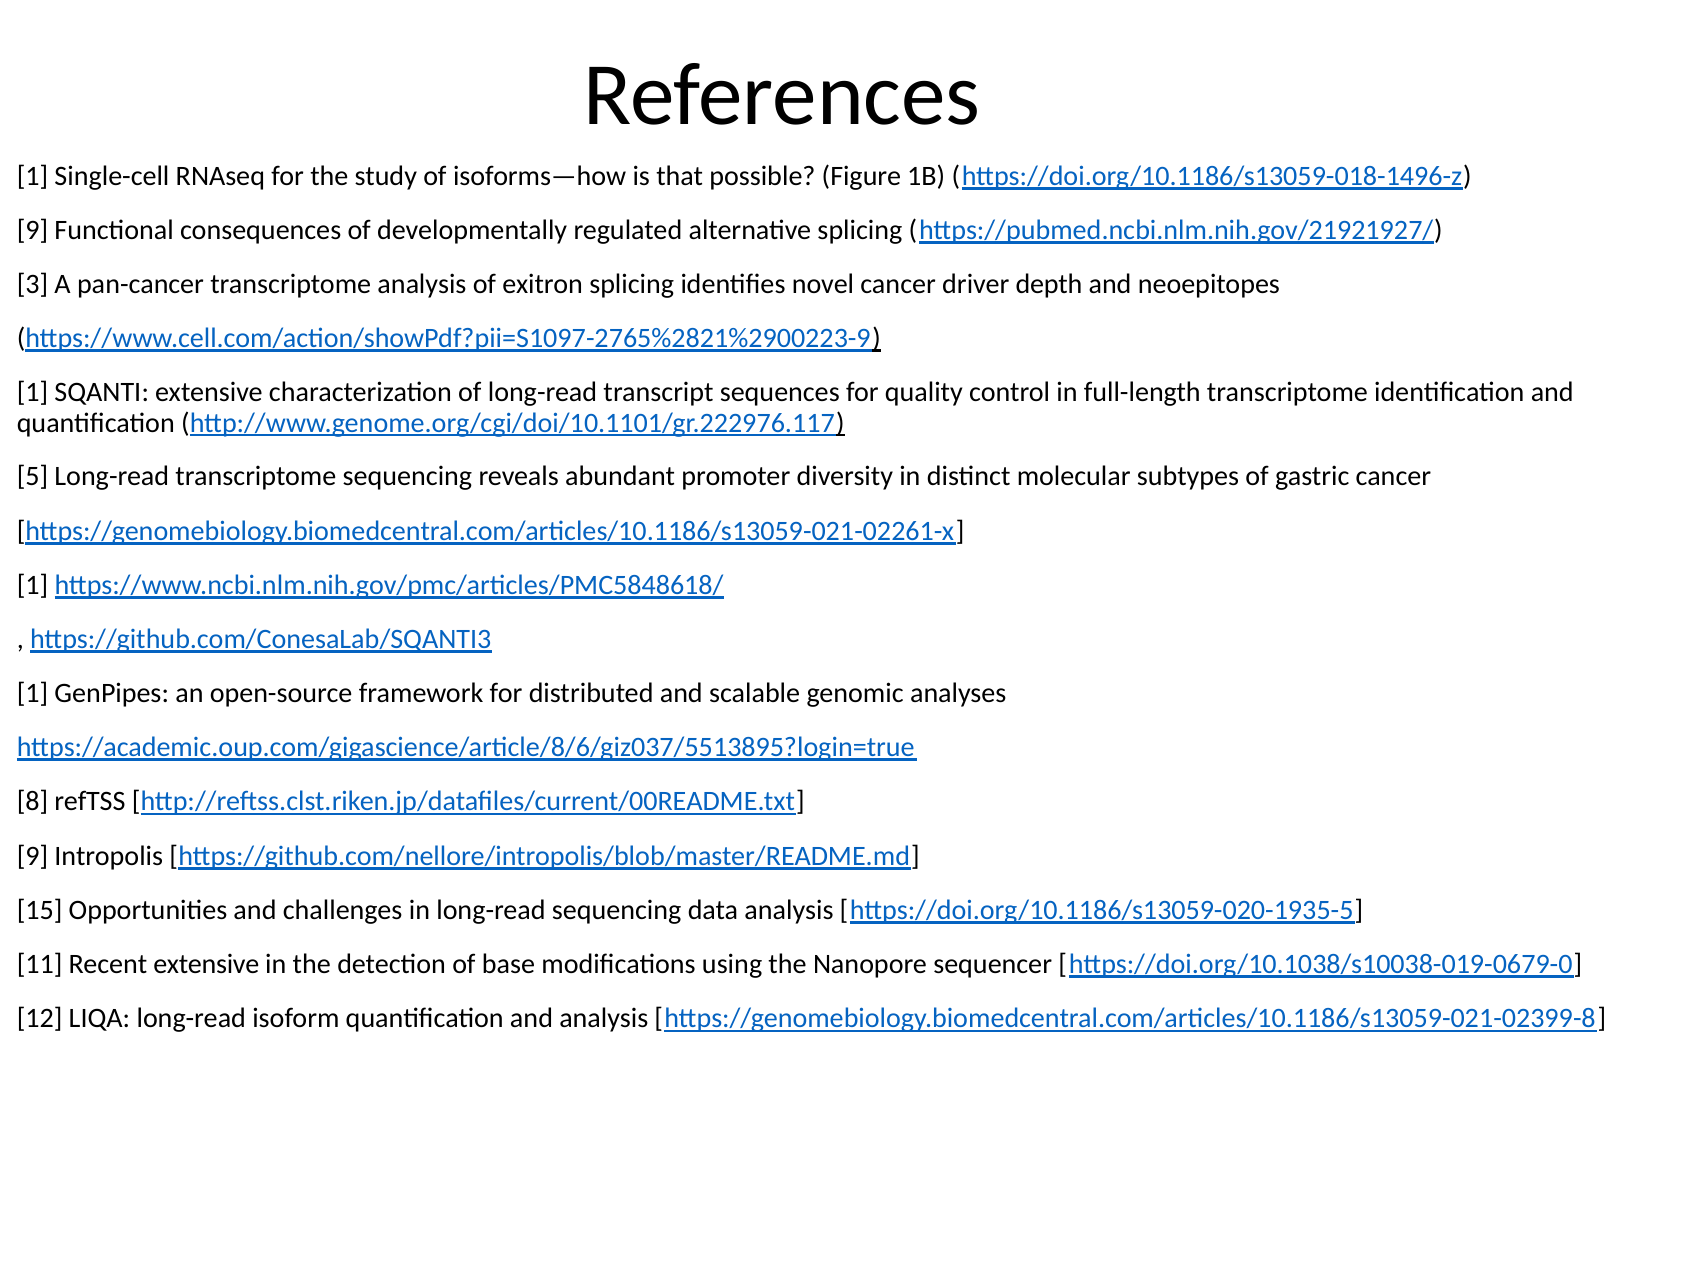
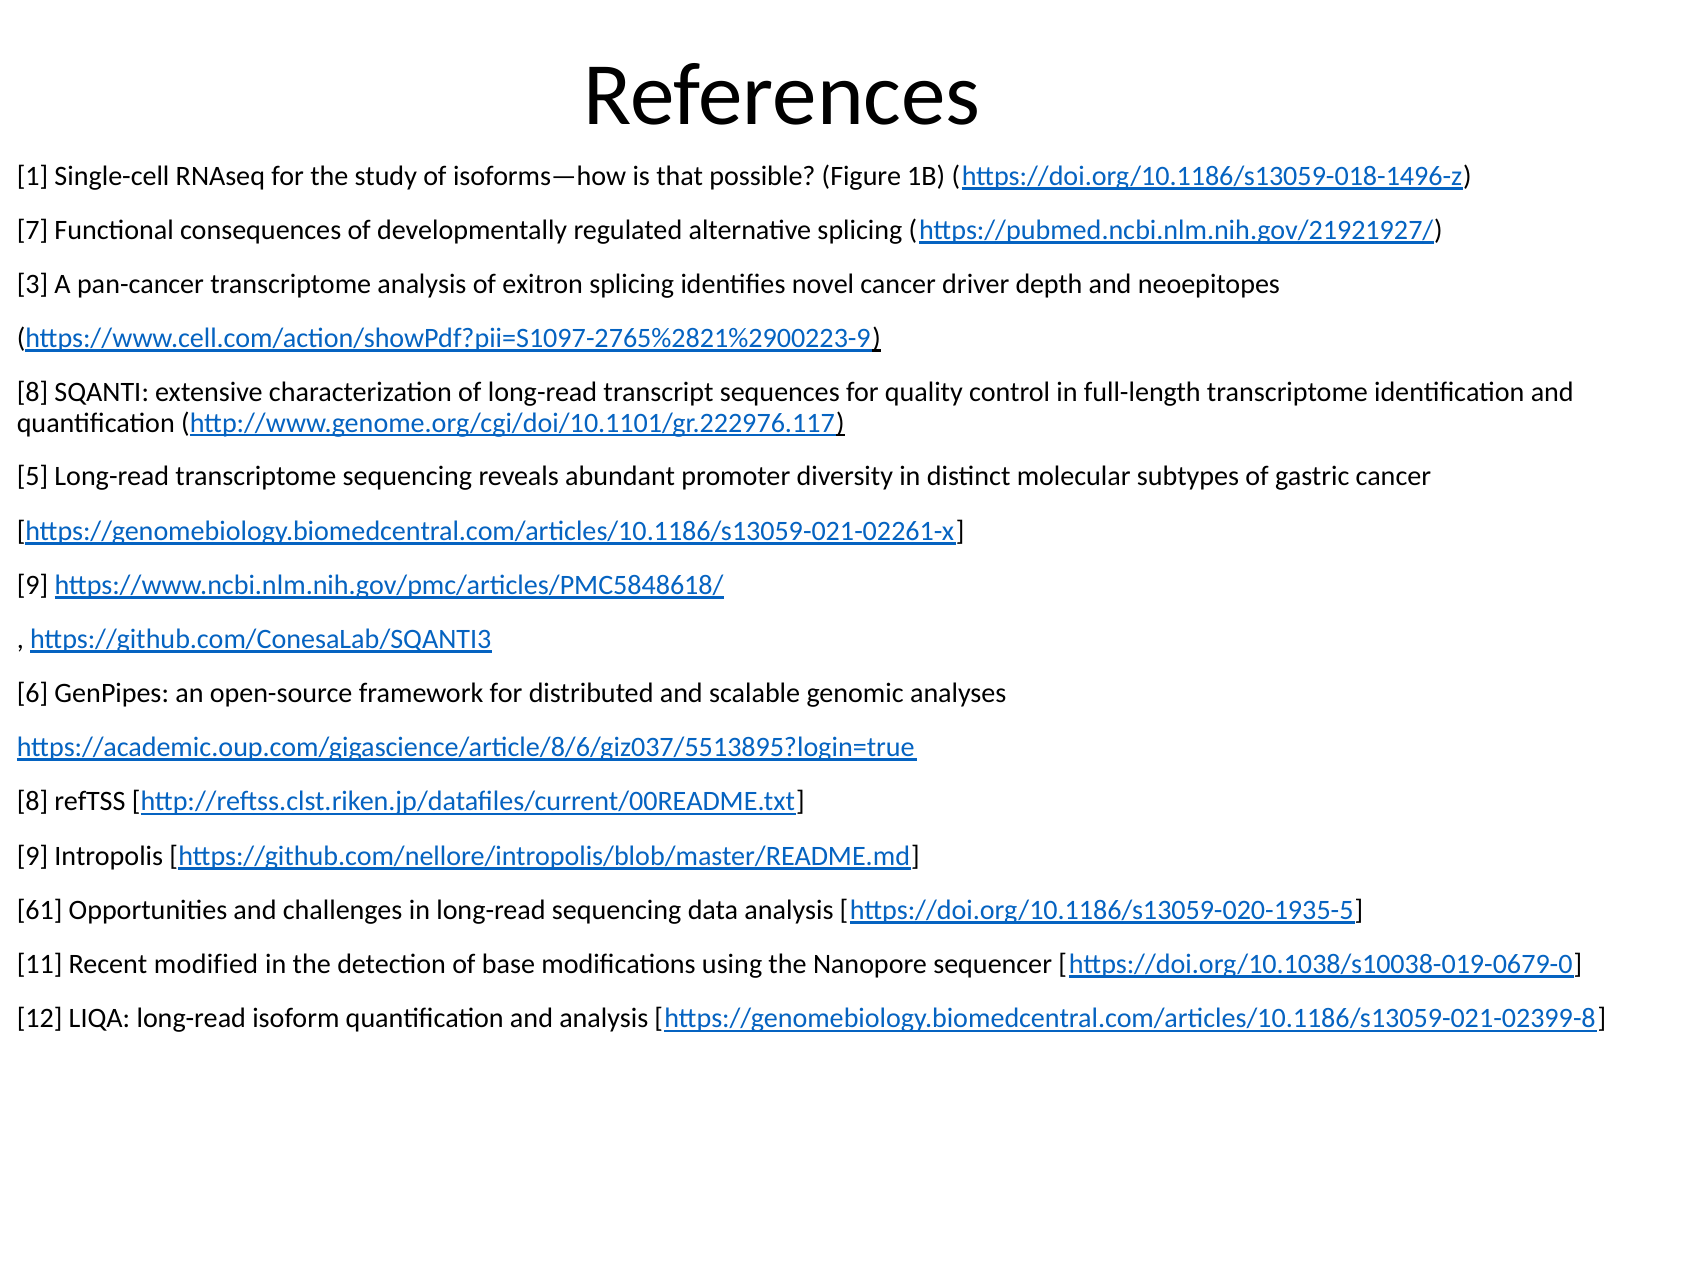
9: 9 -> 7 (33, 230)
1: 1 -> 8 (33, 392)
1: 1 -> 9 (33, 585)
1: 1 -> 6 (33, 693)
15: 15 -> 61 (40, 910)
Recent extensive: extensive -> modified (206, 965)
